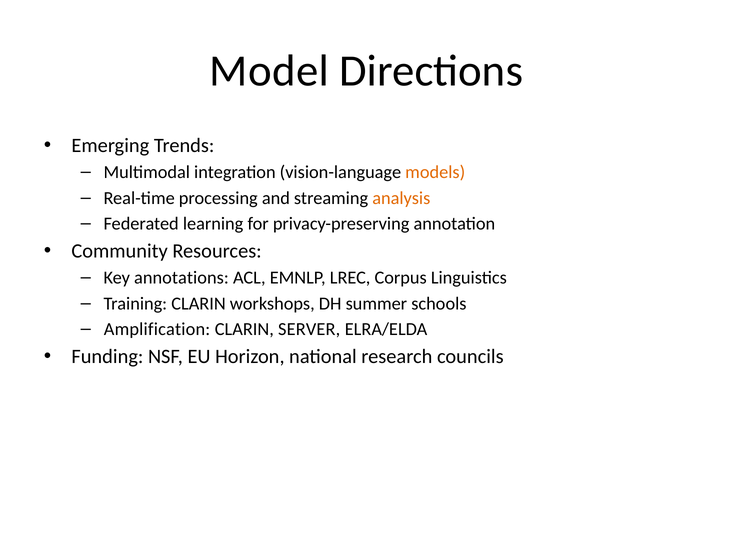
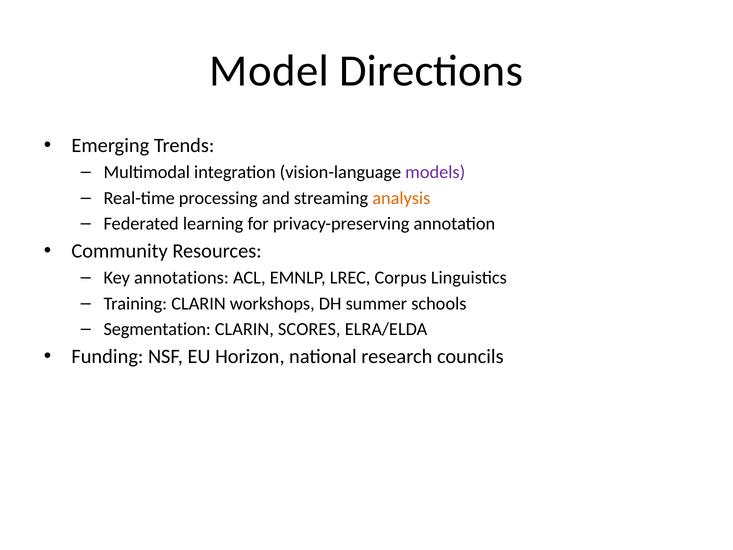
models colour: orange -> purple (435, 172)
Amplification: Amplification -> Segmentation (157, 329)
SERVER: SERVER -> SCORES (309, 329)
